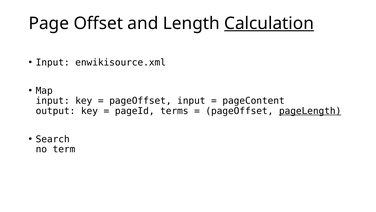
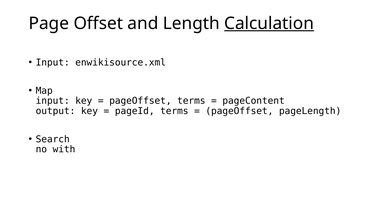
pageOffset input: input -> terms (191, 101)
pageLength underline: present -> none (310, 111)
term: term -> with (64, 149)
